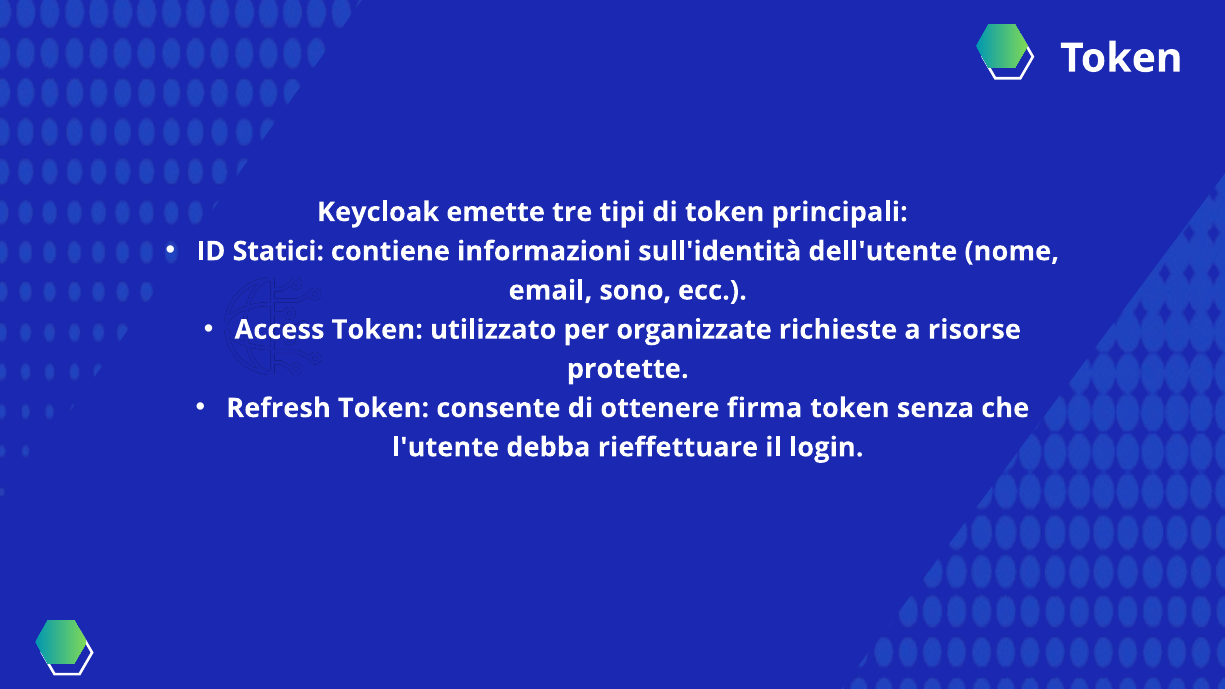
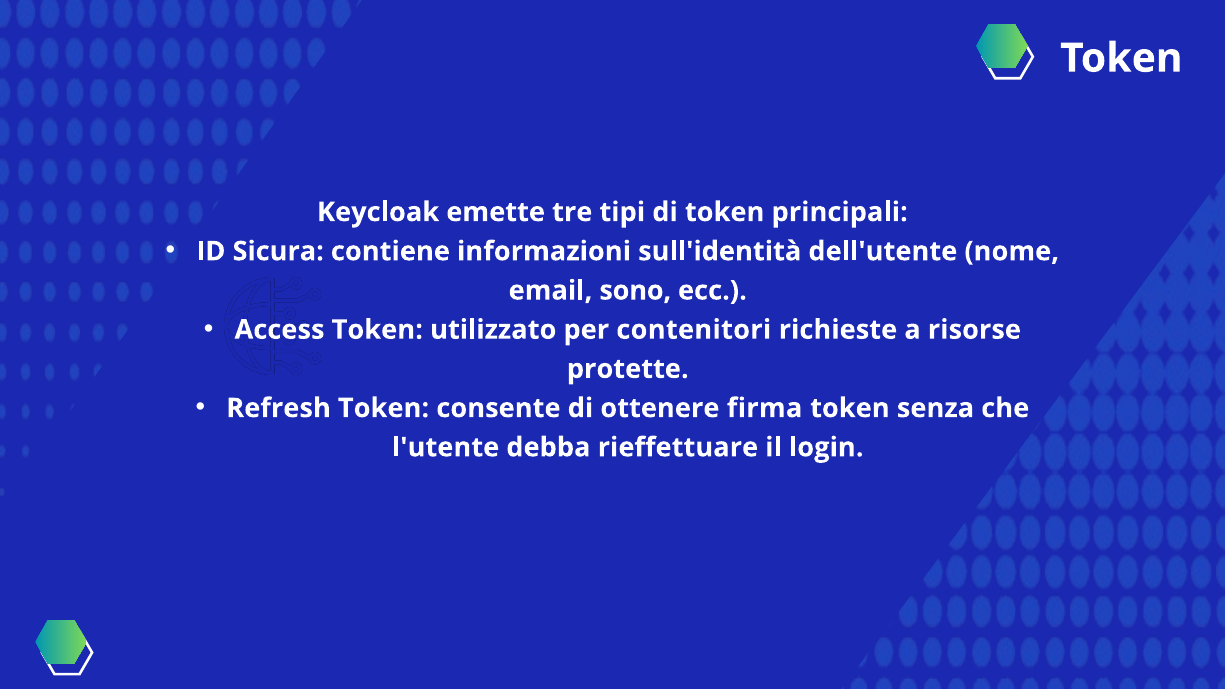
Statici: Statici -> Sicura (278, 251)
organizzate: organizzate -> contenitori (694, 330)
